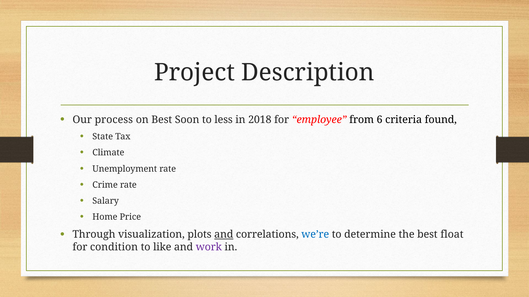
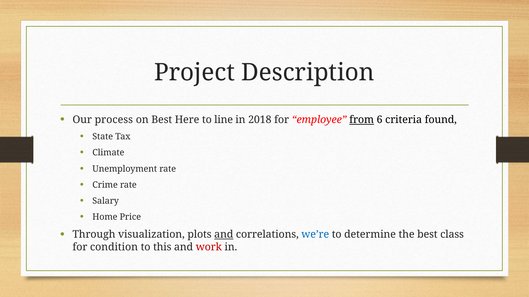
Soon: Soon -> Here (187, 120)
less: less -> line (224, 120)
from underline: none -> present (362, 120)
float: float -> class (452, 235)
like: like -> this (162, 248)
work colour: purple -> red (209, 248)
